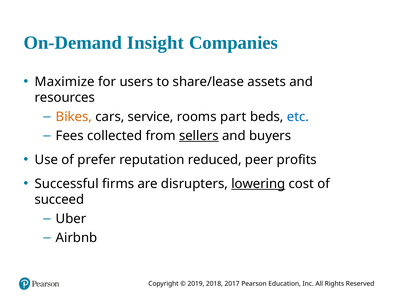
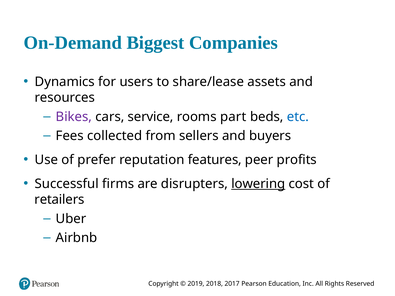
Insight: Insight -> Biggest (155, 43)
Maximize: Maximize -> Dynamics (65, 82)
Bikes colour: orange -> purple (74, 117)
sellers underline: present -> none (199, 136)
reduced: reduced -> features (215, 160)
succeed: succeed -> retailers (59, 200)
